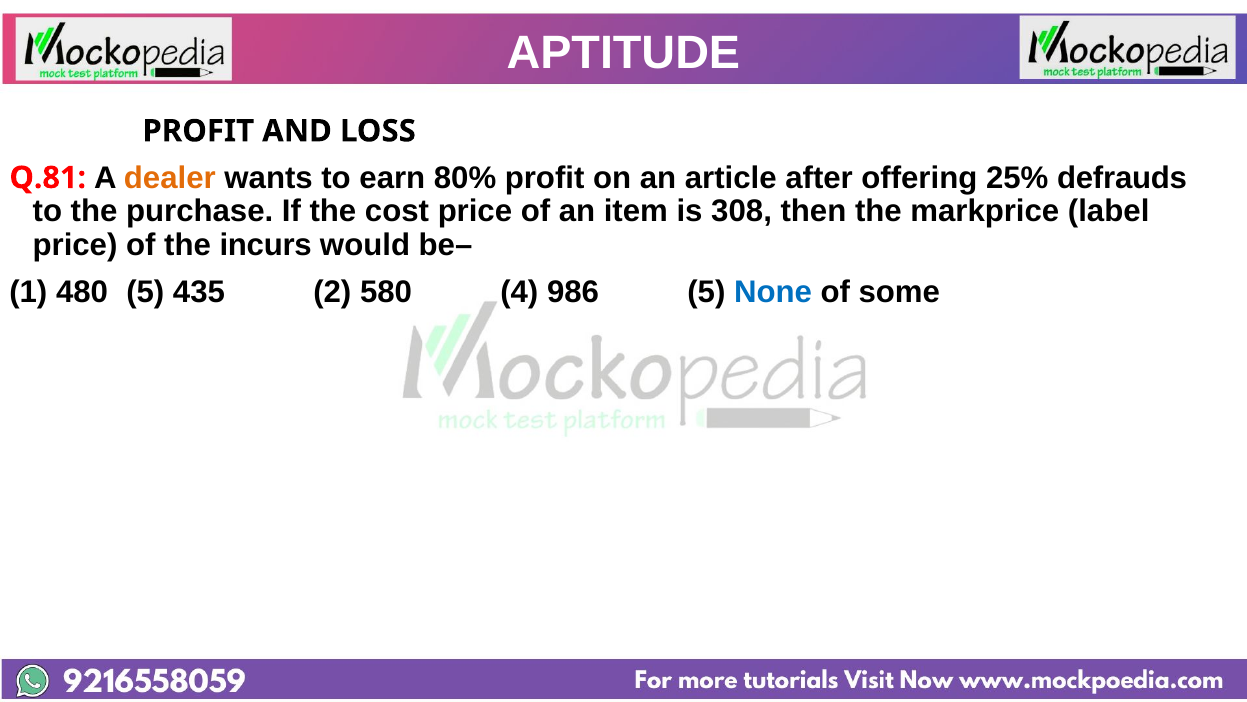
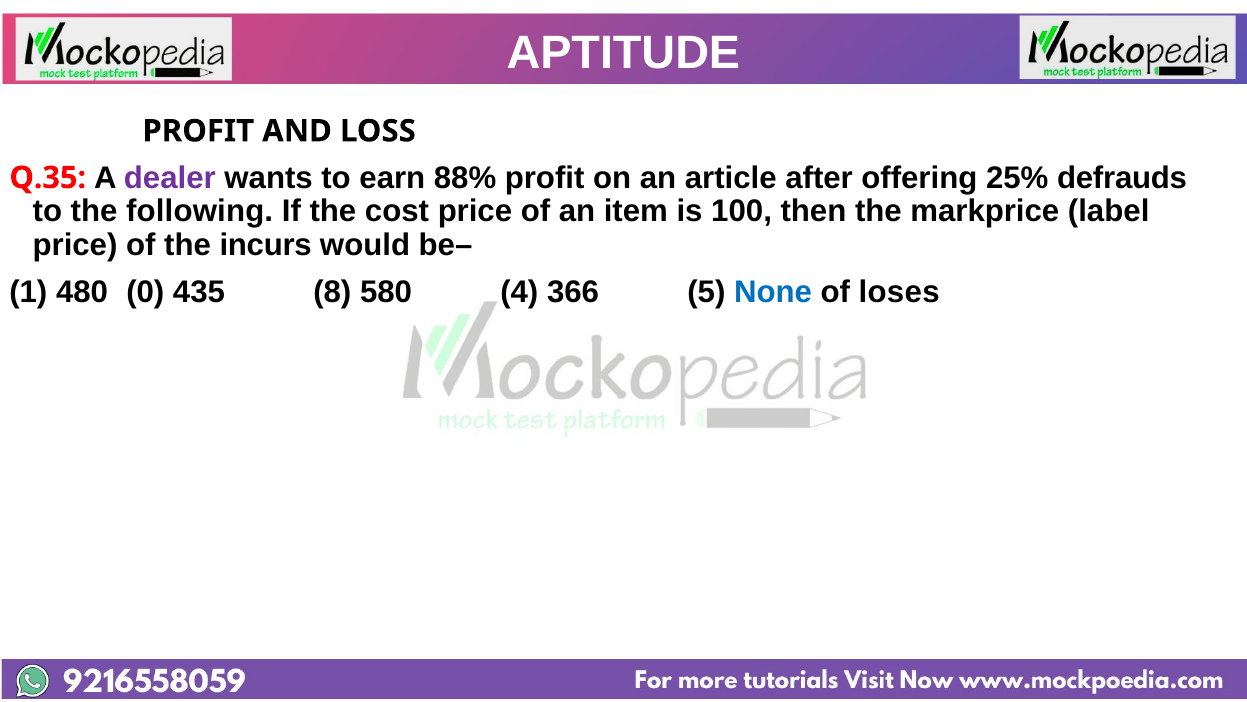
Q.81: Q.81 -> Q.35 (48, 178)
dealer colour: orange -> purple (170, 178)
80%: 80% -> 88% (465, 178)
purchase: purchase -> following (200, 211)
308: 308 -> 100 (742, 211)
480 5: 5 -> 0 (145, 292)
2: 2 -> 8 (332, 292)
986: 986 -> 366 (573, 292)
some: some -> loses (899, 292)
